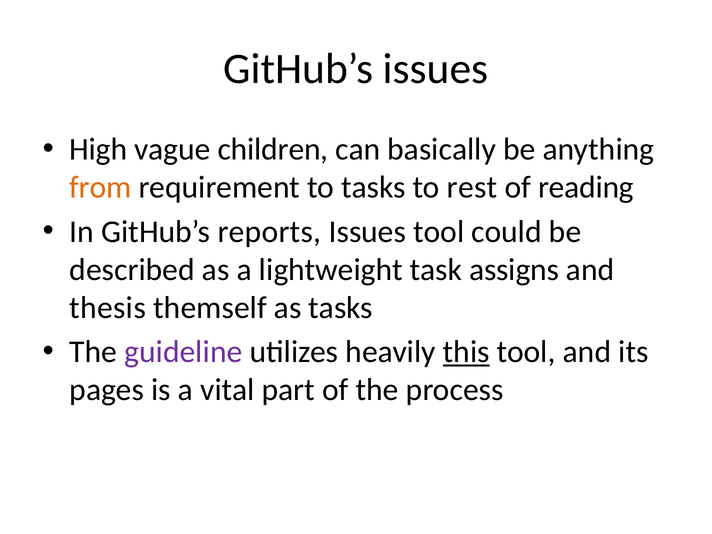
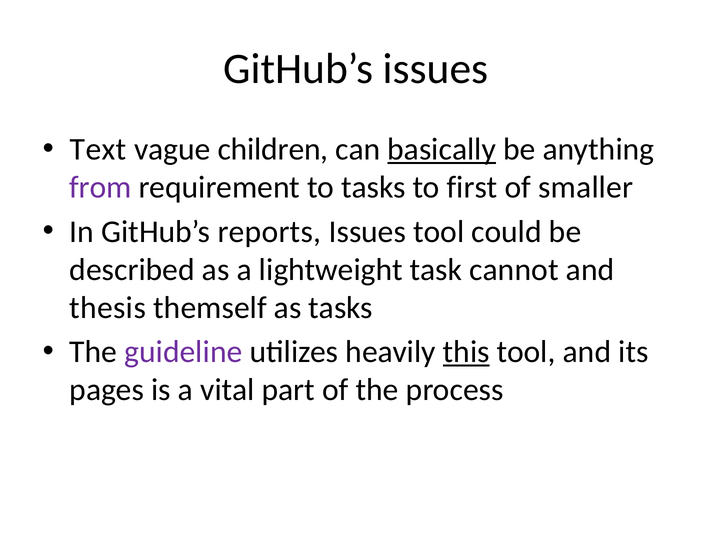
High: High -> Text (98, 149)
basically underline: none -> present (442, 149)
from colour: orange -> purple (101, 187)
rest: rest -> first (472, 187)
reading: reading -> smaller (586, 187)
assigns: assigns -> cannot (514, 270)
